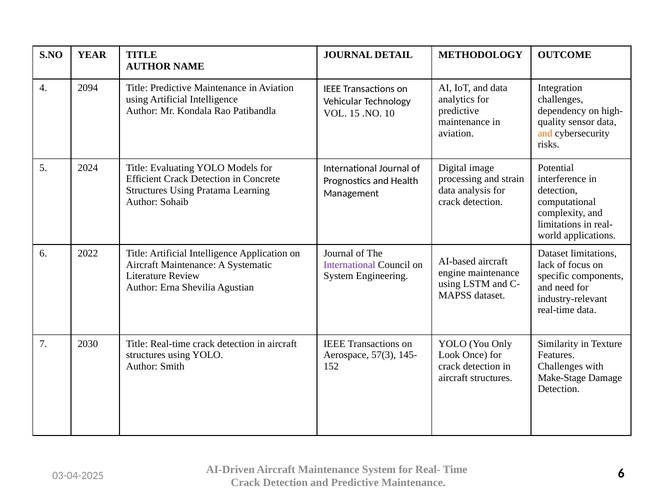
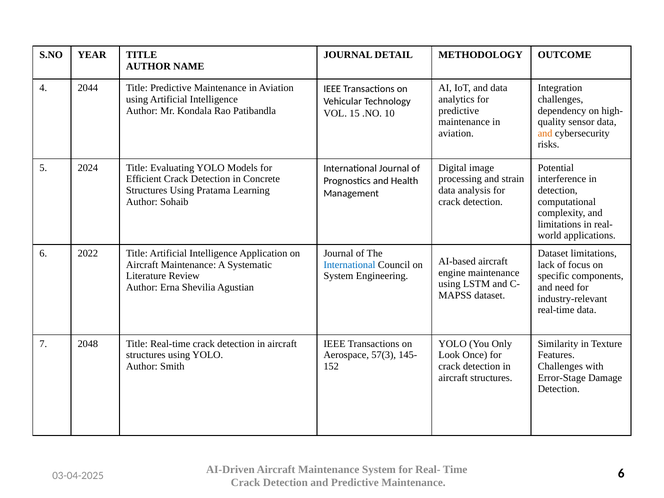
2094: 2094 -> 2044 (88, 88)
International colour: purple -> blue (349, 265)
2030: 2030 -> 2048 (88, 344)
Make-Stage: Make-Stage -> Error-Stage (562, 378)
